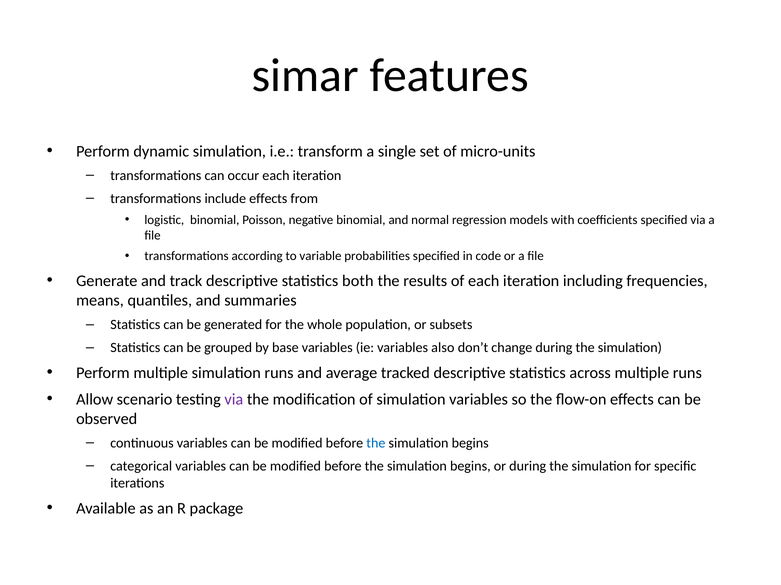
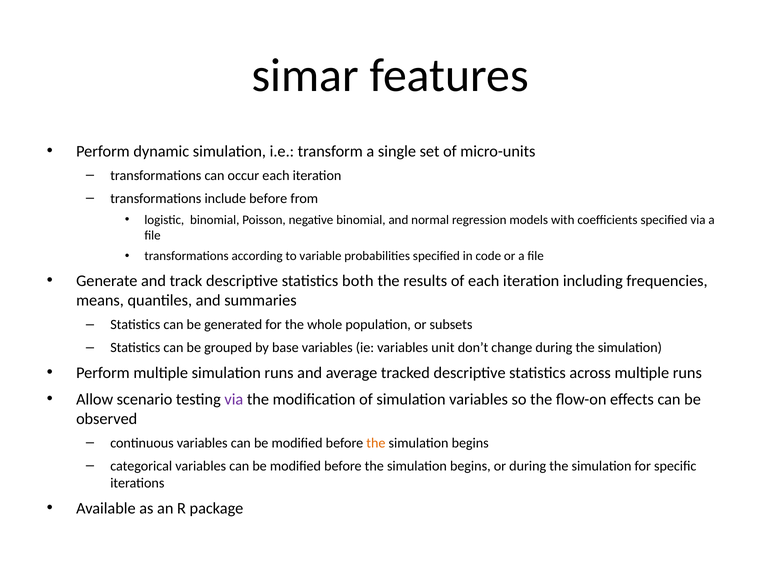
include effects: effects -> before (268, 199)
also: also -> unit (443, 348)
the colour: blue -> orange (376, 443)
